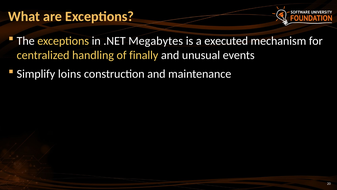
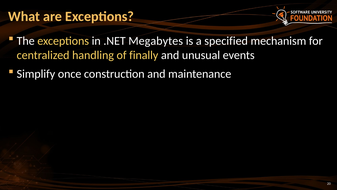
executed: executed -> specified (226, 41)
loins: loins -> once (70, 74)
